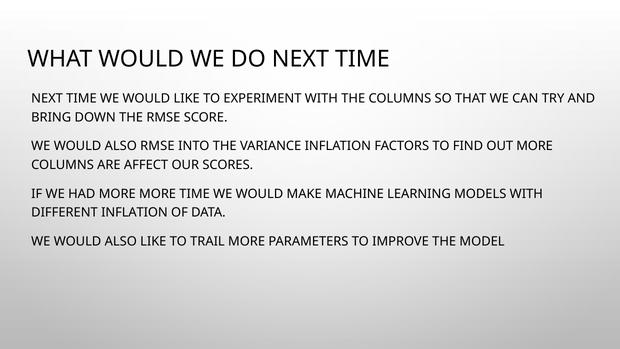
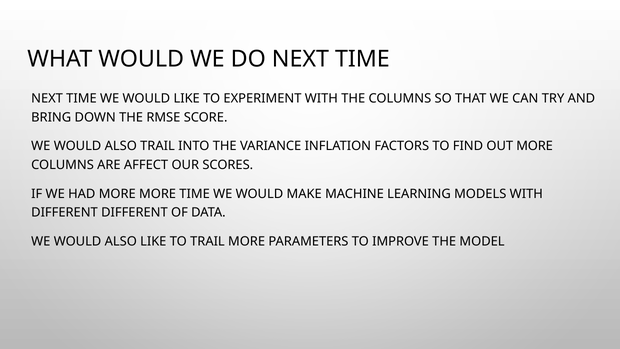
ALSO RMSE: RMSE -> TRAIL (157, 146)
DIFFERENT INFLATION: INFLATION -> DIFFERENT (134, 212)
